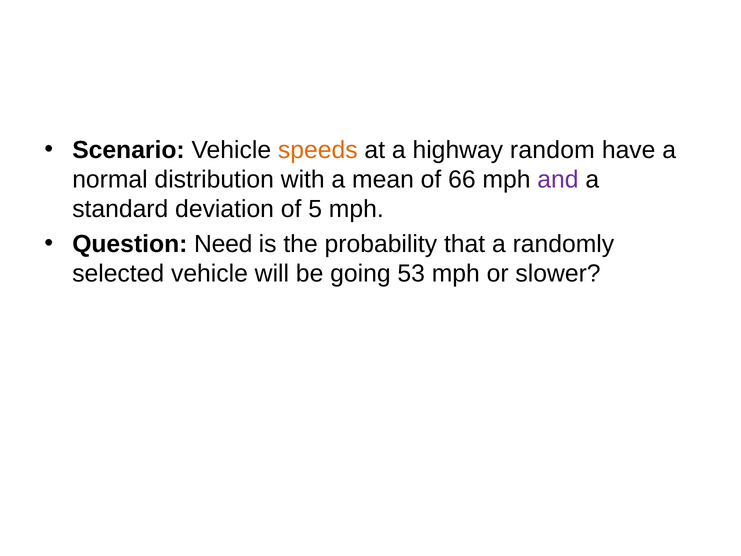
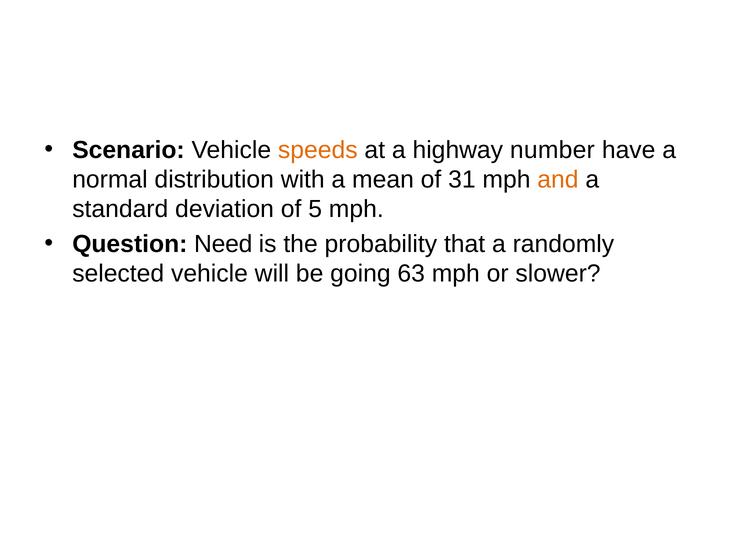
random: random -> number (552, 150)
66: 66 -> 31 (462, 180)
and colour: purple -> orange (558, 180)
53: 53 -> 63 (411, 273)
